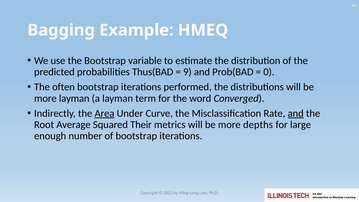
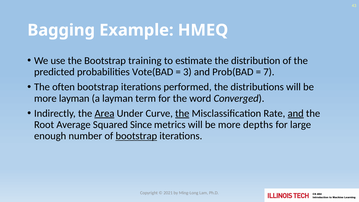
variable: variable -> training (145, 61)
Thus(BAD: Thus(BAD -> Vote(BAD (153, 72)
9: 9 -> 3 (187, 72)
0: 0 -> 7 (269, 72)
the underline: none -> present (182, 113)
Their: Their -> Since (141, 125)
bootstrap underline: none -> present (136, 136)
